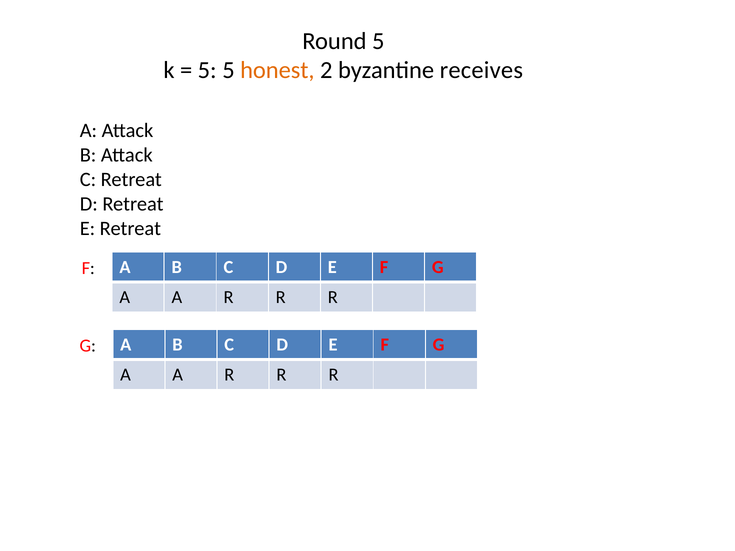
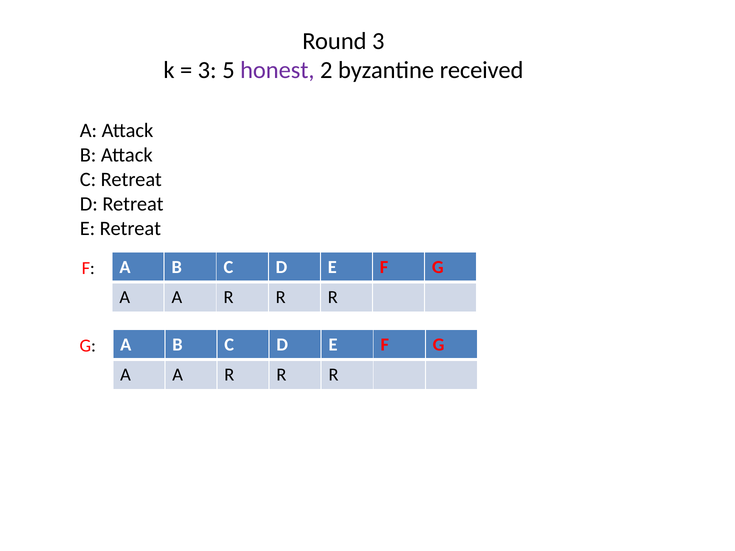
Round 5: 5 -> 3 (378, 41)
5: 5 -> 3 (207, 70)
honest colour: orange -> purple (277, 70)
receives: receives -> received (481, 70)
